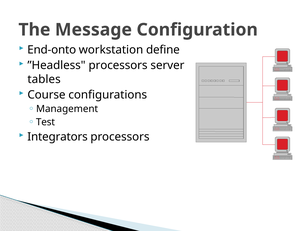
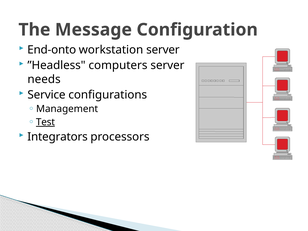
workstation define: define -> server (163, 50)
”Headless processors: processors -> computers (118, 65)
tables: tables -> needs (44, 79)
Course: Course -> Service (47, 95)
Test underline: none -> present (45, 122)
